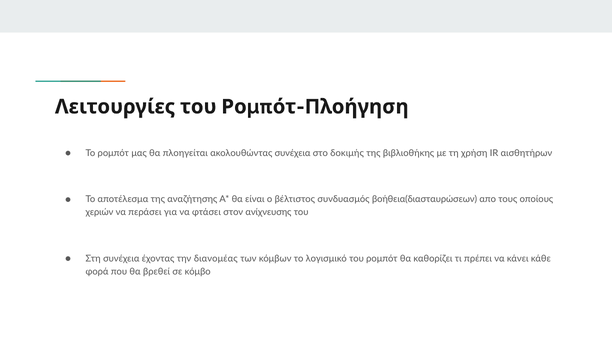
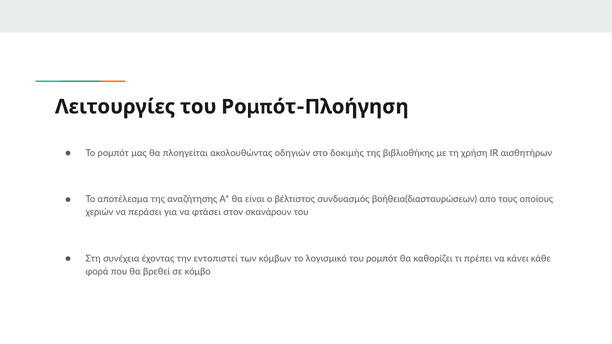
ακολουθώντας συνέχεια: συνέχεια -> οδηγιών (293, 153)
ανίχνευσης: ανίχνευσης -> σκανάρουν (268, 213)
διανομέας: διανομέας -> εντοπιστεί (216, 259)
